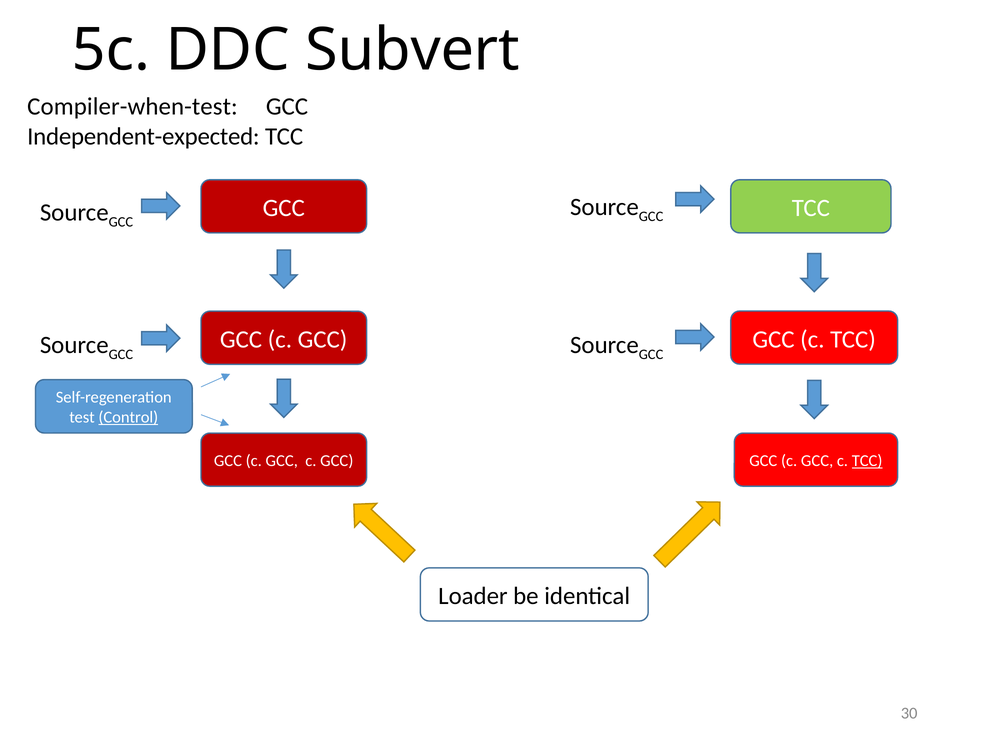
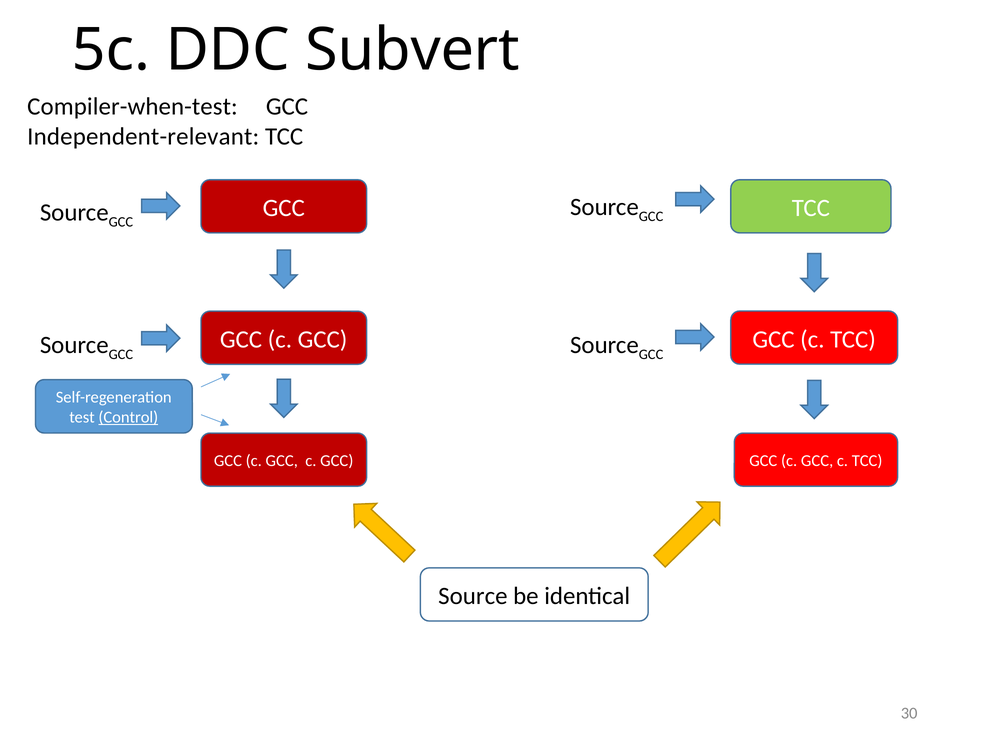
Independent-expected: Independent-expected -> Independent-relevant (143, 137)
TCC underline: present -> none (867, 461)
Loader: Loader -> Source (473, 596)
